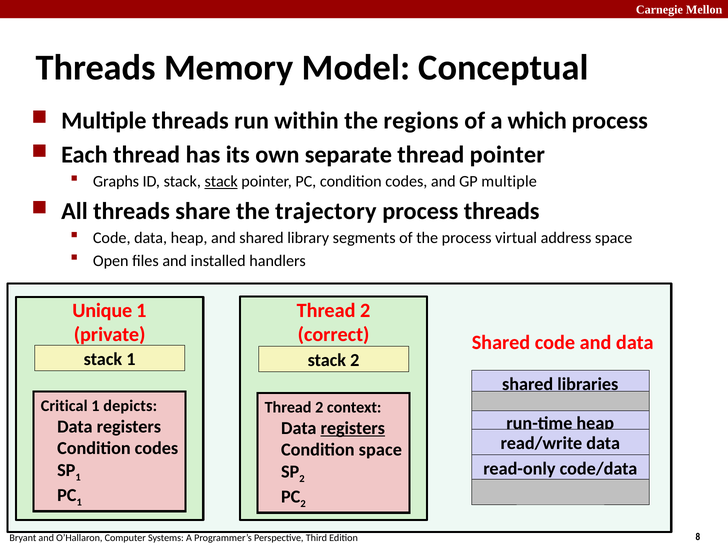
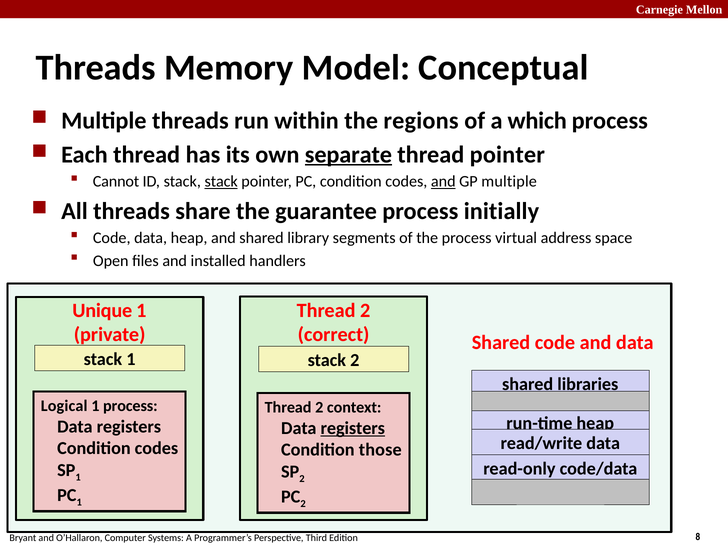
separate underline: none -> present (348, 155)
Graphs: Graphs -> Cannot (116, 181)
and underline: none -> present (443, 181)
trajectory: trajectory -> guarantee (326, 211)
process threads: threads -> initially (501, 211)
Critical: Critical -> Logical (64, 406)
1 depicts: depicts -> process (130, 406)
Condition space: space -> those (380, 450)
